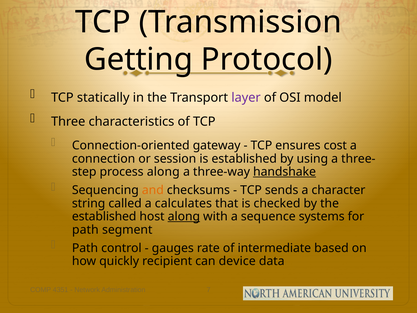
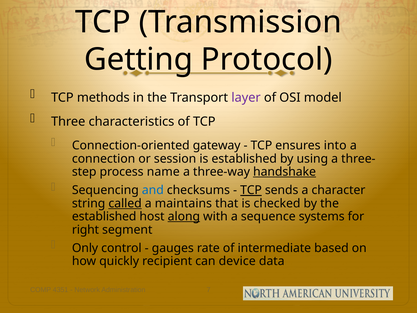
statically: statically -> methods (103, 98)
cost: cost -> into (335, 145)
process along: along -> name (163, 172)
and colour: orange -> blue (153, 190)
TCP underline: none -> present (251, 190)
called underline: none -> present (125, 203)
calculates: calculates -> maintains (183, 203)
path: path -> right (85, 229)
Path: Path -> Only (85, 248)
